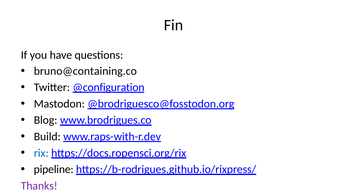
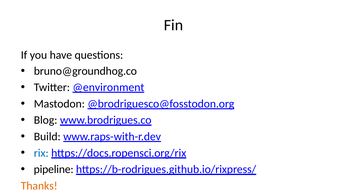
bruno@containing.co: bruno@containing.co -> bruno@groundhog.co (85, 71)
@configuration: @configuration -> @environment (108, 87)
Thanks colour: purple -> orange (39, 186)
